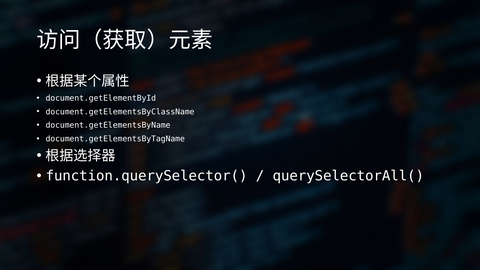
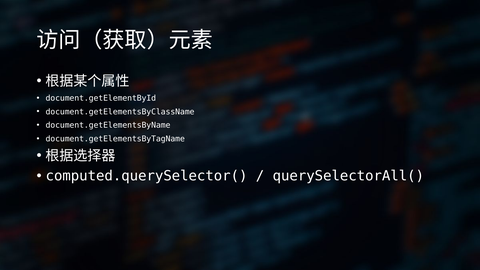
function.querySelector(: function.querySelector( -> computed.querySelector( (147, 176)
